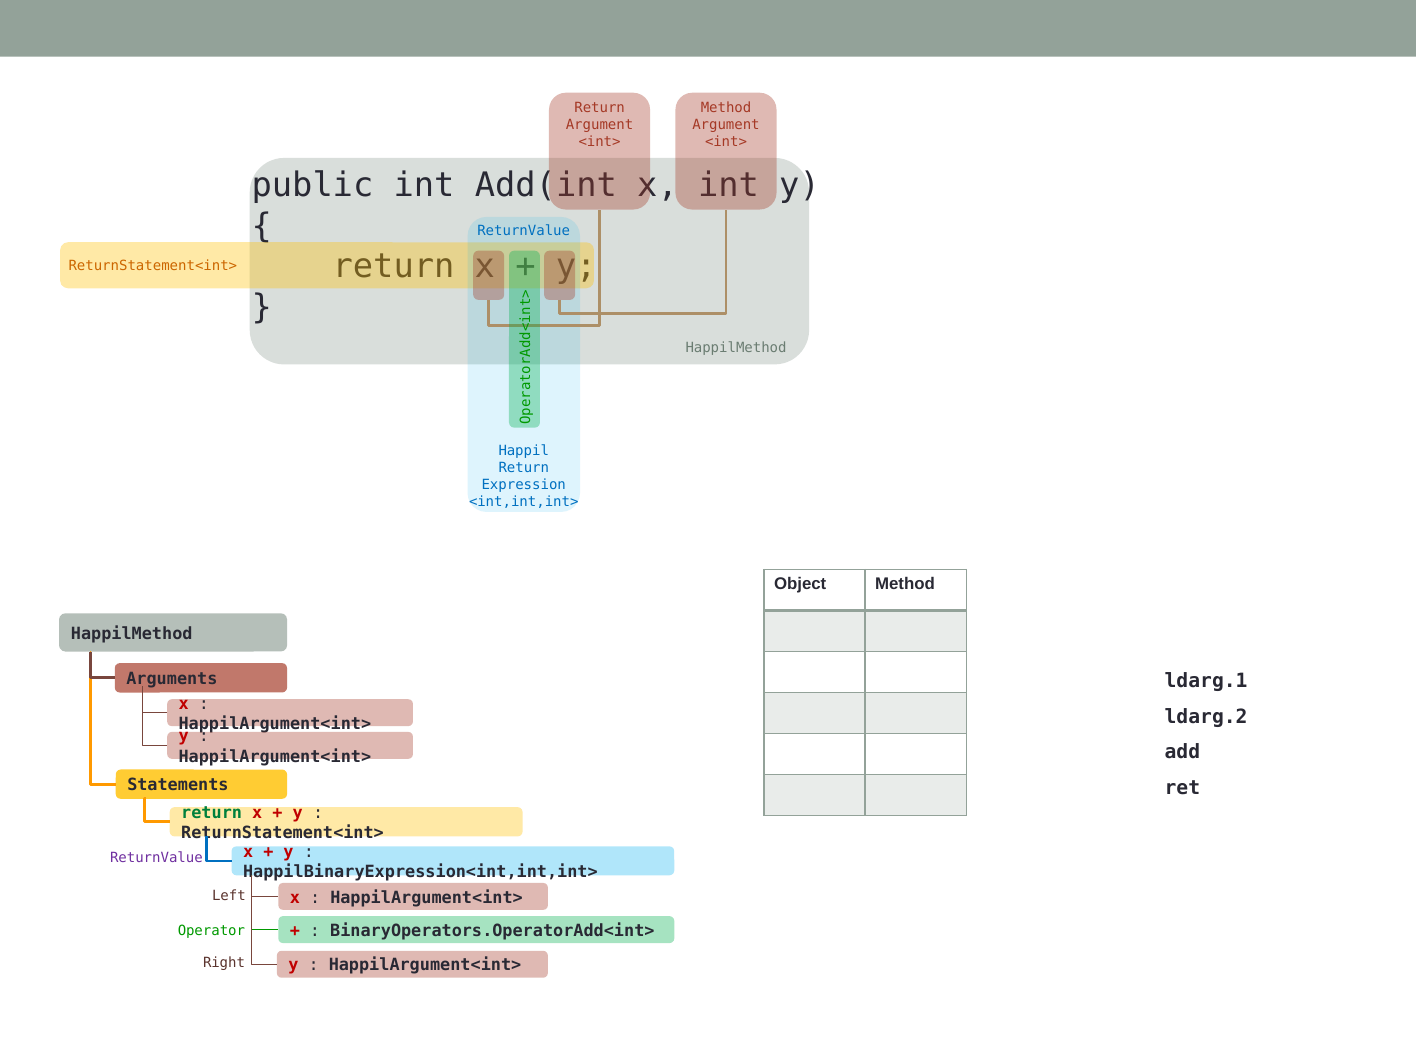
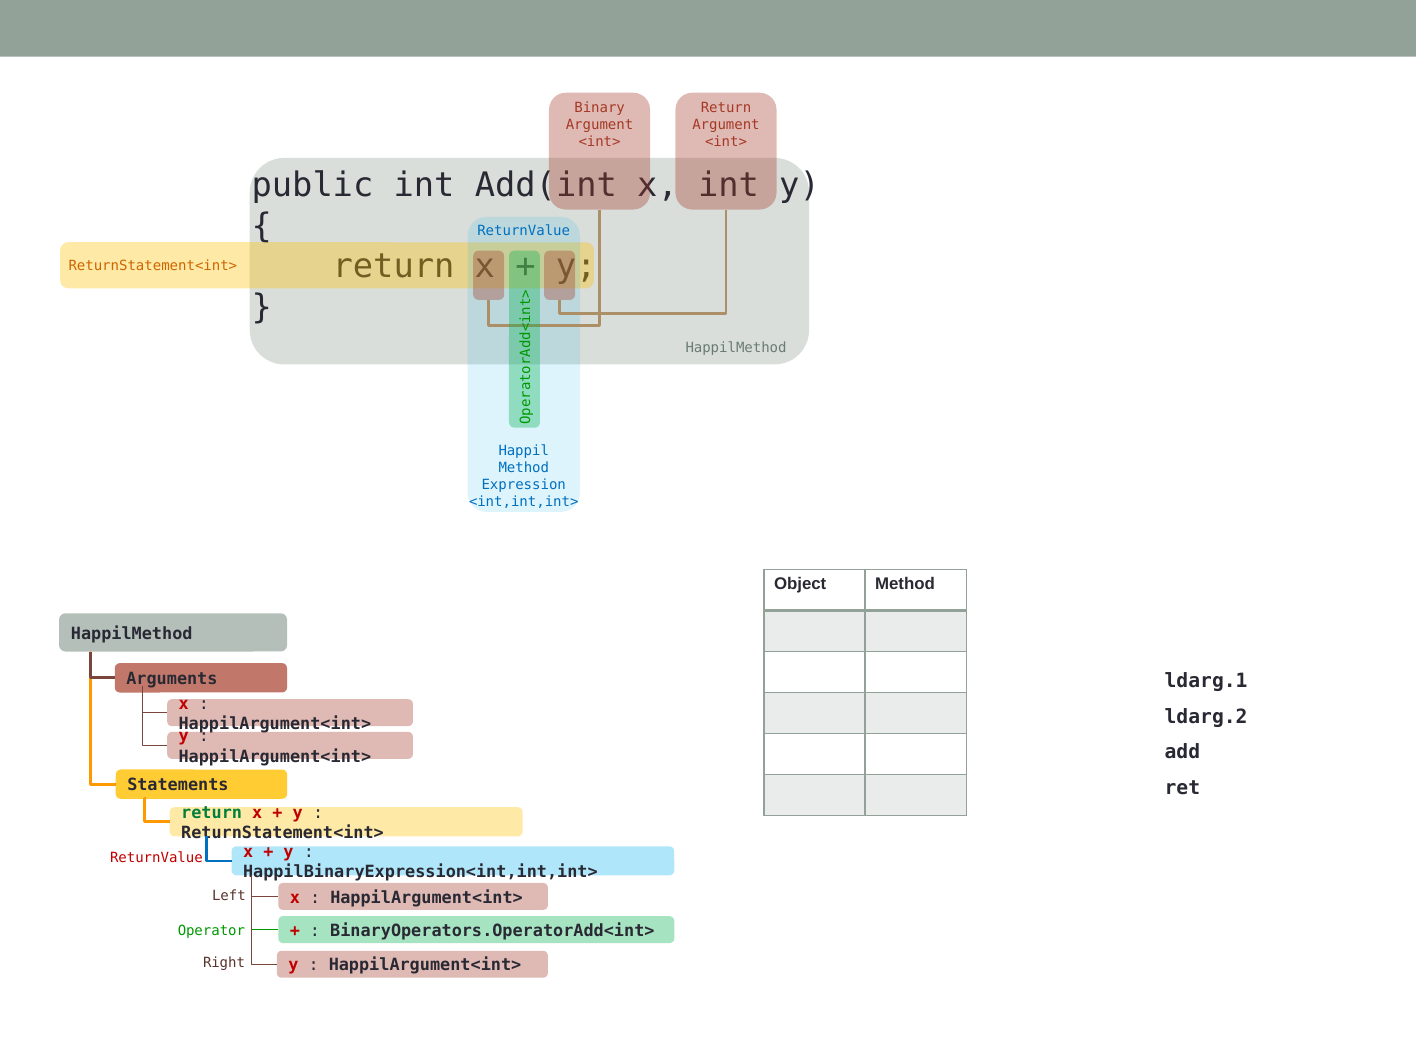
Return: Return -> Binary (600, 108)
Method: Method -> Return (726, 108)
Return: Return -> Method (524, 468)
ReturnValue colour: purple -> red (156, 858)
